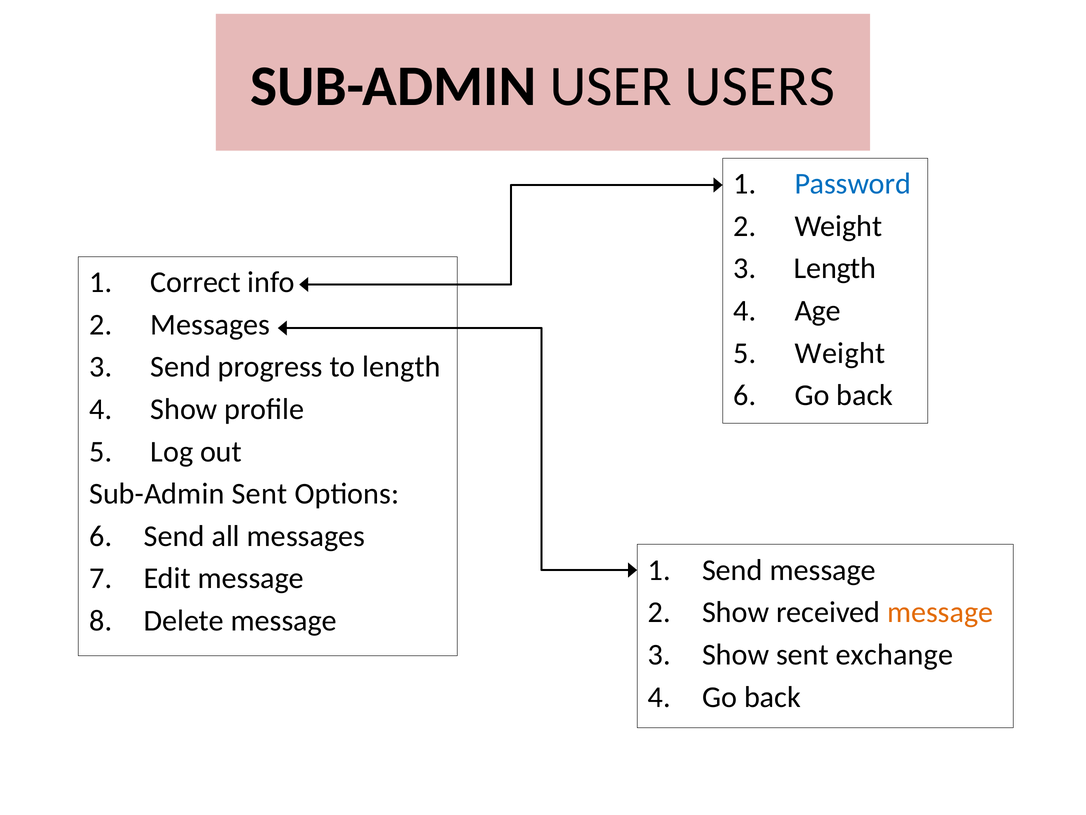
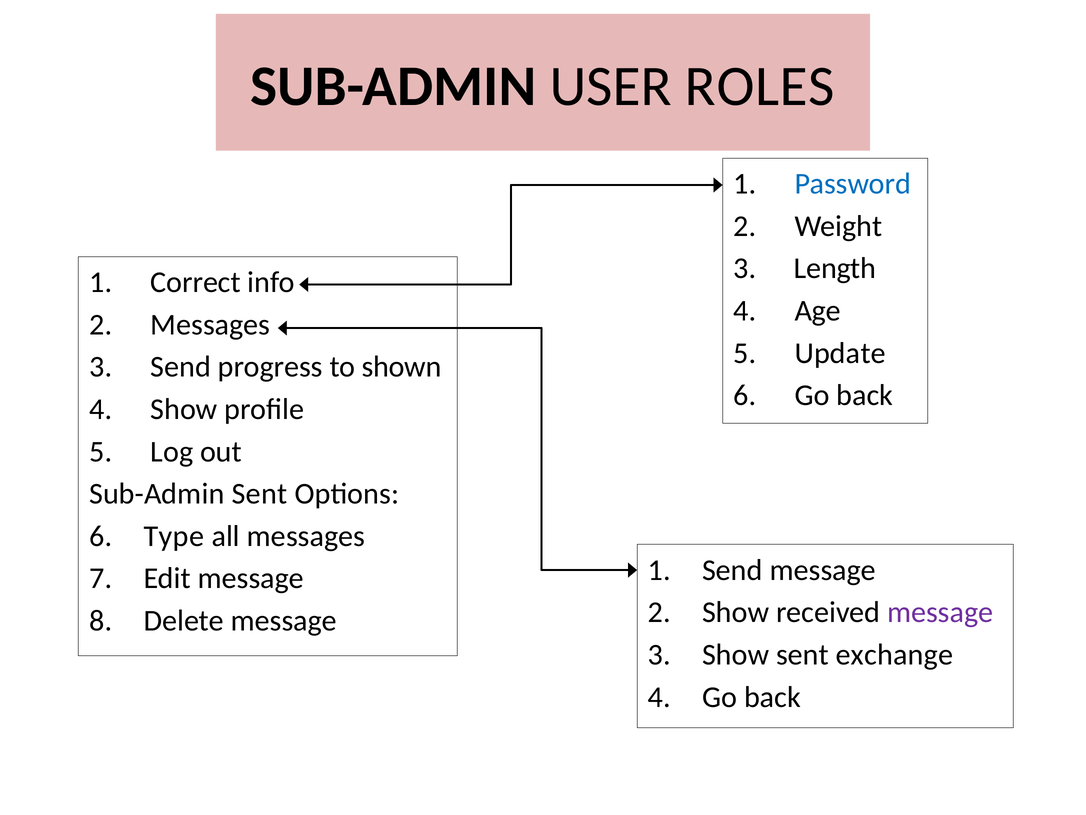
USERS: USERS -> ROLES (760, 86)
Weight: Weight -> Update (840, 353)
to length: length -> shown (402, 367)
Send: Send -> Type (174, 536)
message colour: orange -> purple (940, 612)
